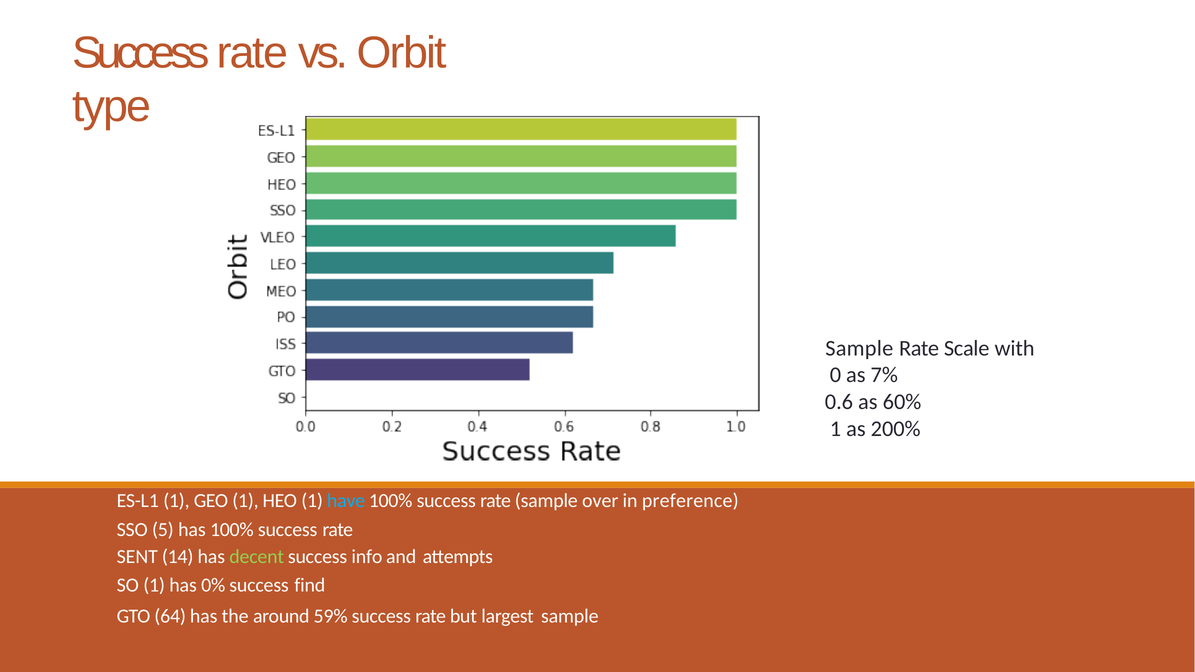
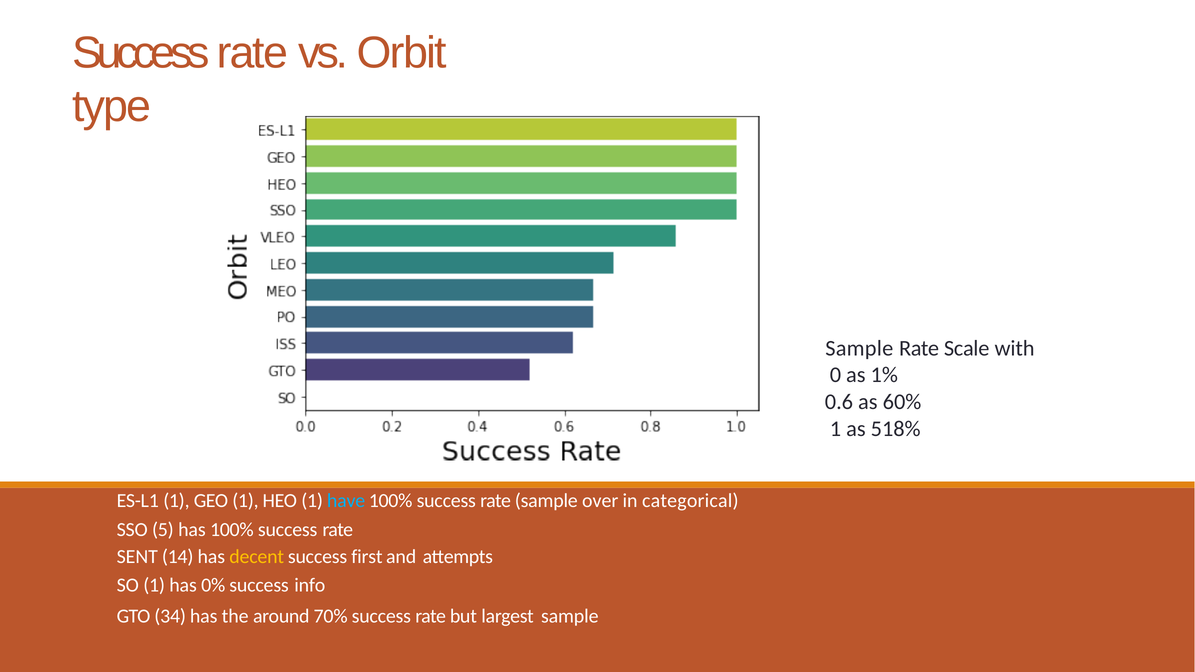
7%: 7% -> 1% (884, 375)
200%: 200% -> 518% (896, 429)
preference: preference -> categorical (690, 501)
decent colour: light green -> yellow (257, 557)
info: info -> first (367, 557)
find: find -> info (310, 585)
64: 64 -> 34 (170, 616)
59%: 59% -> 70% (331, 616)
